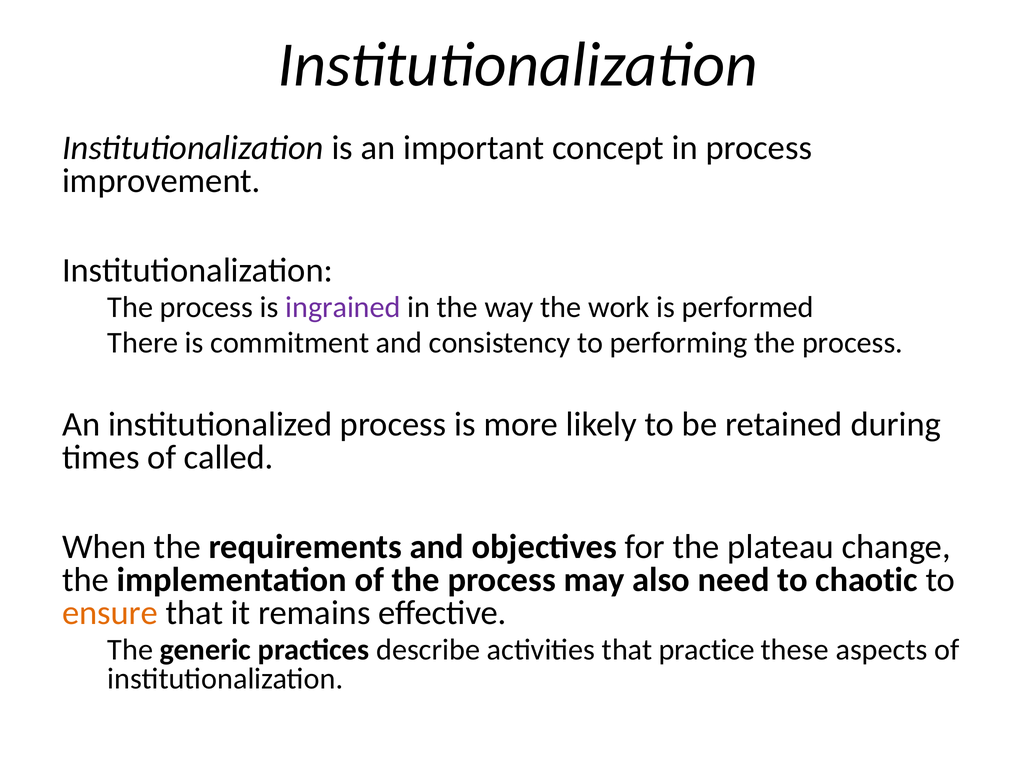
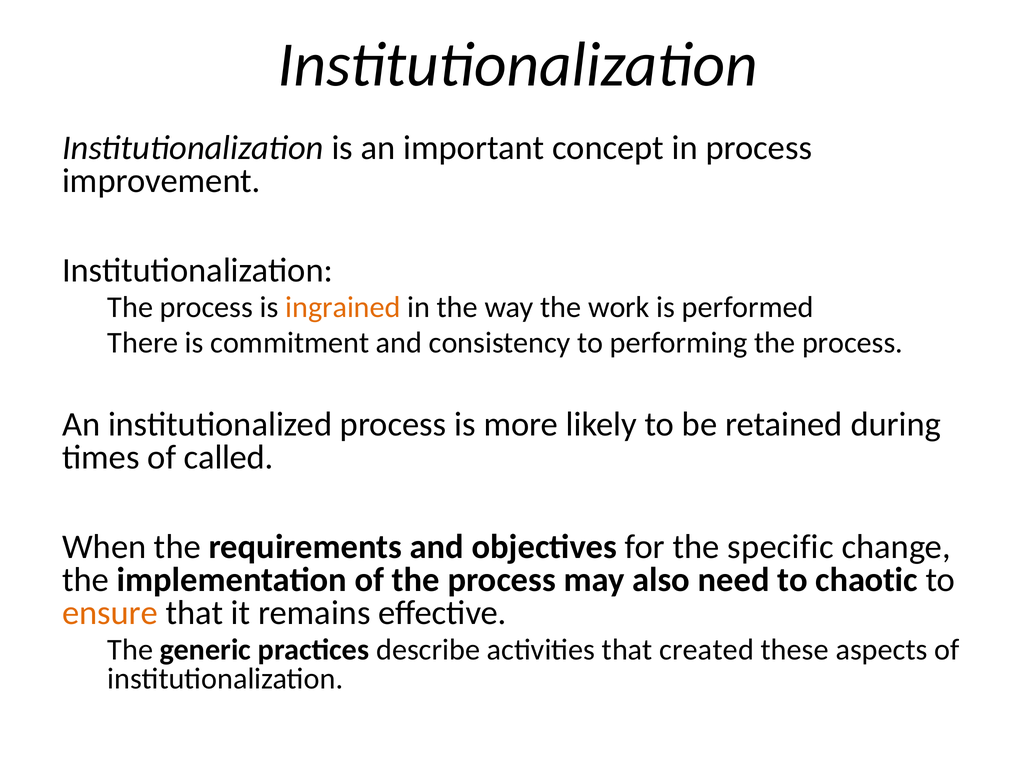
ingrained colour: purple -> orange (343, 307)
plateau: plateau -> specific (780, 547)
practice: practice -> created (707, 650)
